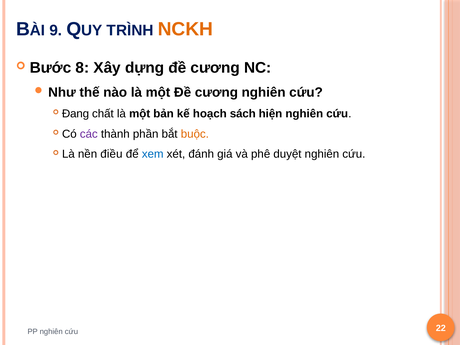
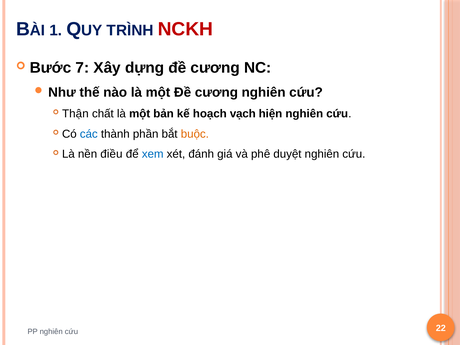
9: 9 -> 1 (56, 31)
NCKH colour: orange -> red (185, 29)
8: 8 -> 7 (82, 68)
Đang: Đang -> Thận (75, 114)
sách: sách -> vạch (243, 114)
các colour: purple -> blue (89, 134)
